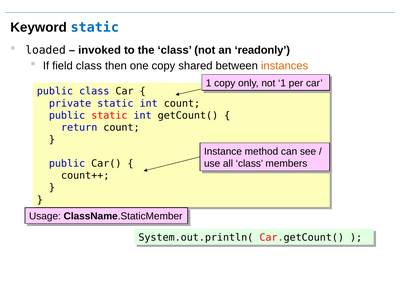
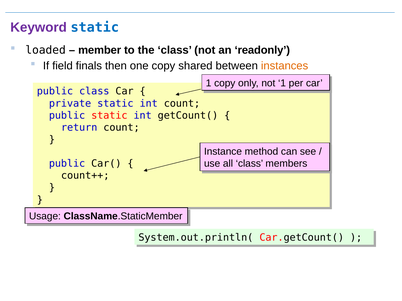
Keyword colour: black -> purple (39, 28)
invoked: invoked -> member (100, 50)
field class: class -> finals (89, 66)
